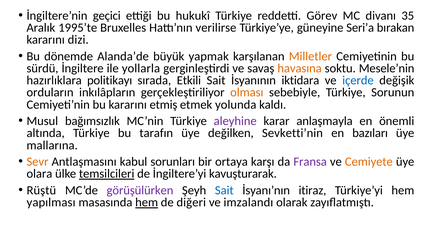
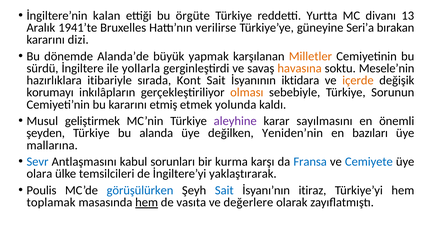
geçici: geçici -> kalan (107, 16)
hukukî: hukukî -> örgüte (193, 16)
Görev: Görev -> Yurtta (322, 16)
35: 35 -> 13 (408, 16)
1995’te: 1995’te -> 1941’te (78, 28)
politikayı: politikayı -> itibariyle (110, 80)
Etkili: Etkili -> Kont (189, 80)
içerde colour: blue -> orange (358, 80)
orduların: orduların -> korumayı (50, 92)
bağımsızlık: bağımsızlık -> geliştirmek (92, 121)
anlaşmayla: anlaşmayla -> sayılmasını (324, 121)
altında: altında -> şeyden (46, 133)
tarafın: tarafın -> alanda (156, 133)
Sevketti’nin: Sevketti’nin -> Yeniden’nin (292, 133)
Sevr colour: orange -> blue (37, 162)
ortaya: ortaya -> kurma (231, 162)
Fransa colour: purple -> blue (310, 162)
Cemiyete colour: orange -> blue (369, 162)
temsilcileri underline: present -> none (107, 174)
kavuşturarak: kavuşturarak -> yaklaştırarak (243, 174)
Rüştü: Rüştü -> Poulis (41, 190)
görüşülürken colour: purple -> blue (140, 190)
yapılması: yapılması -> toplamak (51, 202)
diğeri: diğeri -> vasıta (191, 202)
imzalandı: imzalandı -> değerlere (248, 202)
